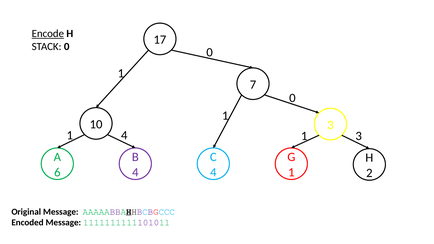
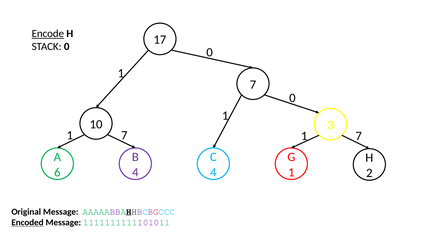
4: 4 -> 7 (124, 135)
3: 3 -> 7 (359, 136)
Encoded underline: none -> present (27, 223)
